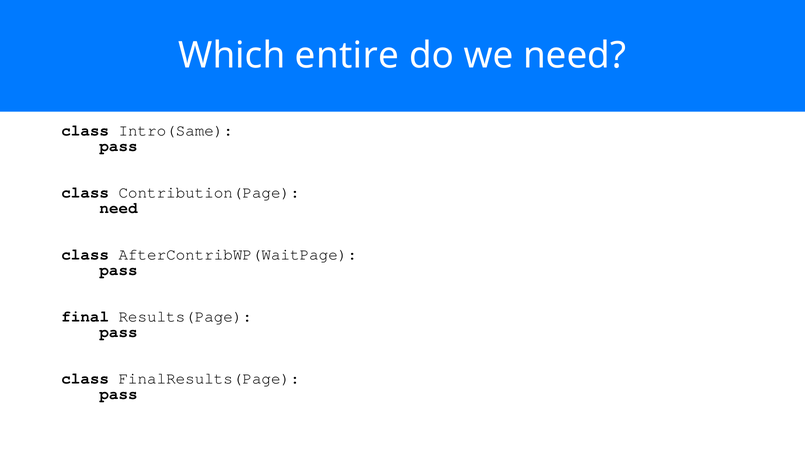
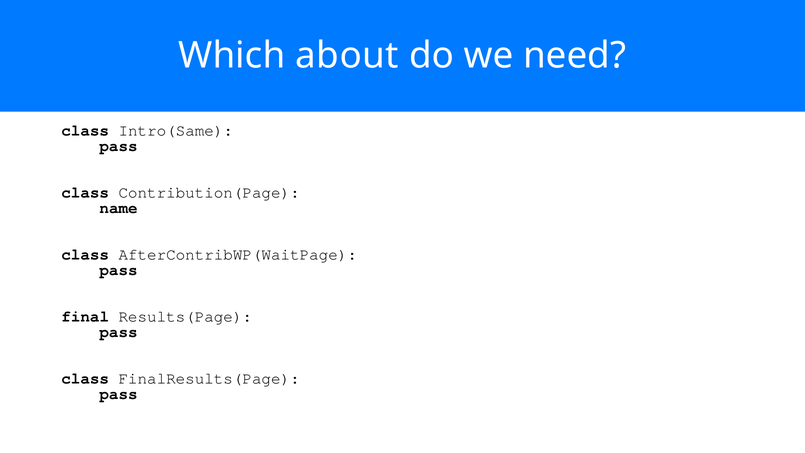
entire: entire -> about (347, 56)
need: need -> name (119, 208)
